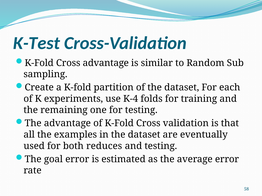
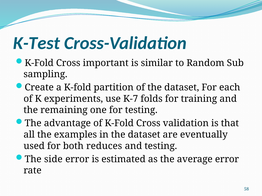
Cross advantage: advantage -> important (106, 63)
K-4: K-4 -> K-7 (131, 99)
goal: goal -> side (53, 160)
